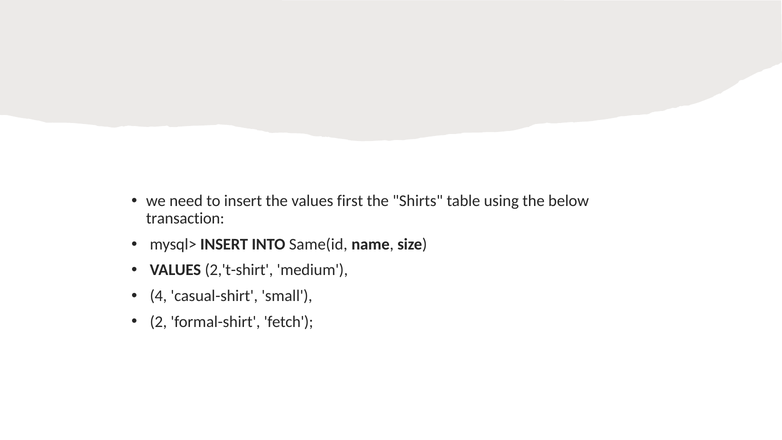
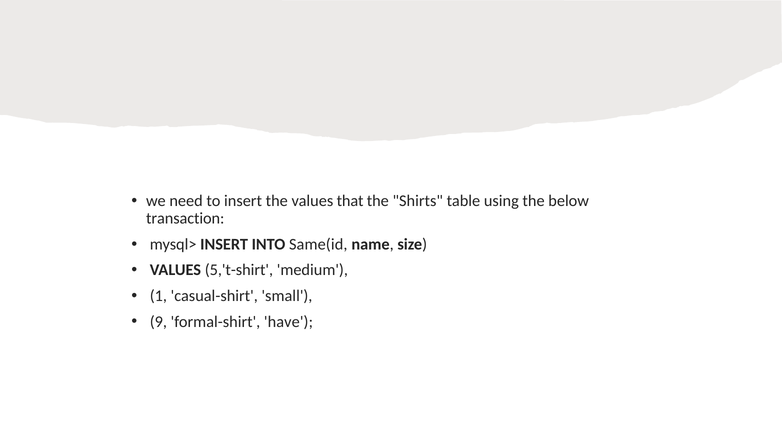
first: first -> that (350, 201)
2,'t-shirt: 2,'t-shirt -> 5,'t-shirt (239, 270)
4: 4 -> 1 (158, 296)
2: 2 -> 9 (158, 322)
fetch: fetch -> have (288, 322)
